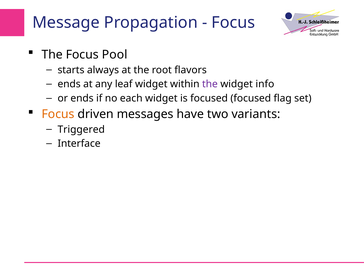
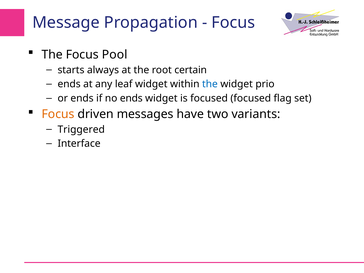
flavors: flavors -> certain (191, 70)
the colour: purple -> blue (210, 84)
info: info -> prio (265, 84)
no each: each -> ends (131, 98)
